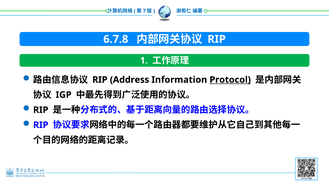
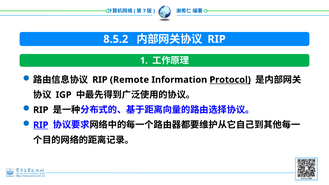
6.7.8: 6.7.8 -> 8.5.2 (116, 39)
Address: Address -> Remote (129, 80)
RIP underline: none -> present (41, 125)
